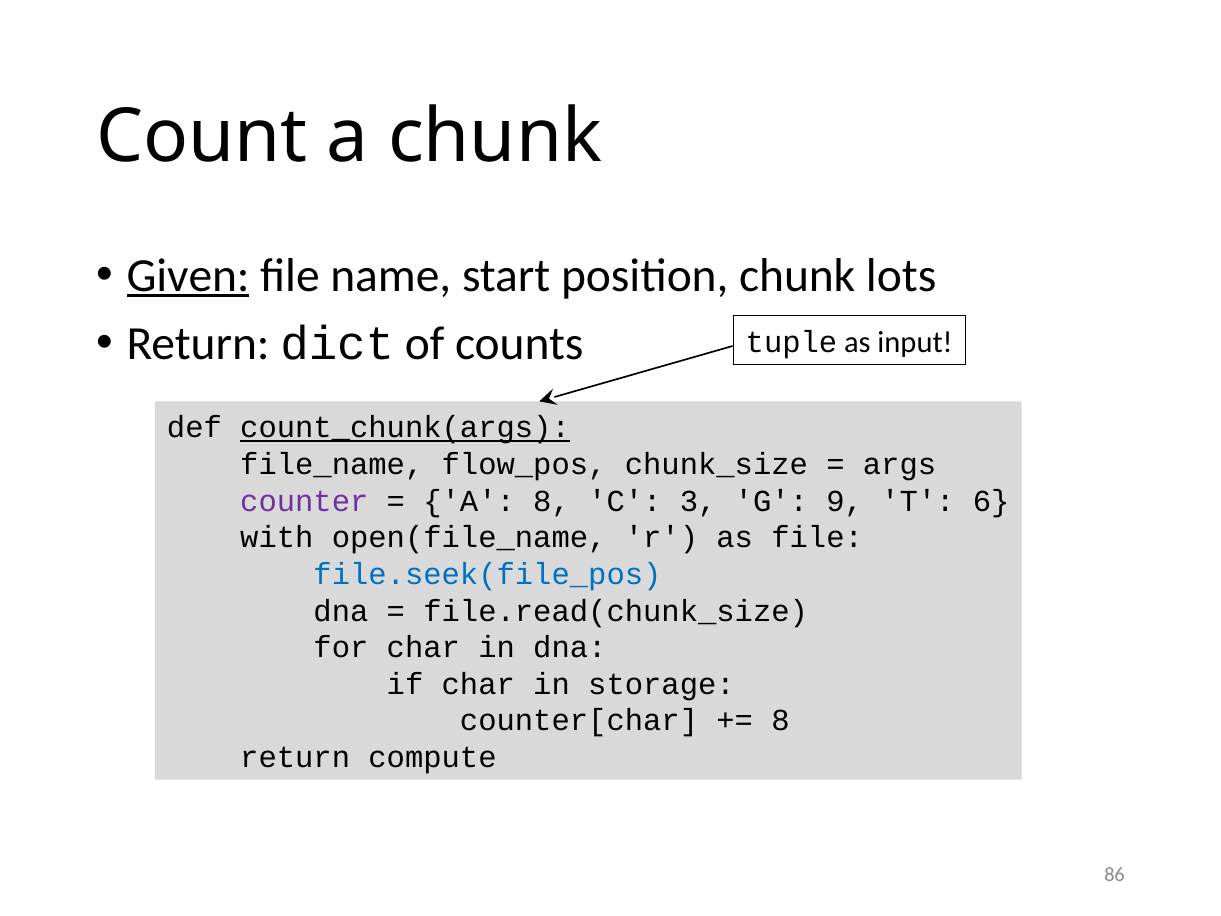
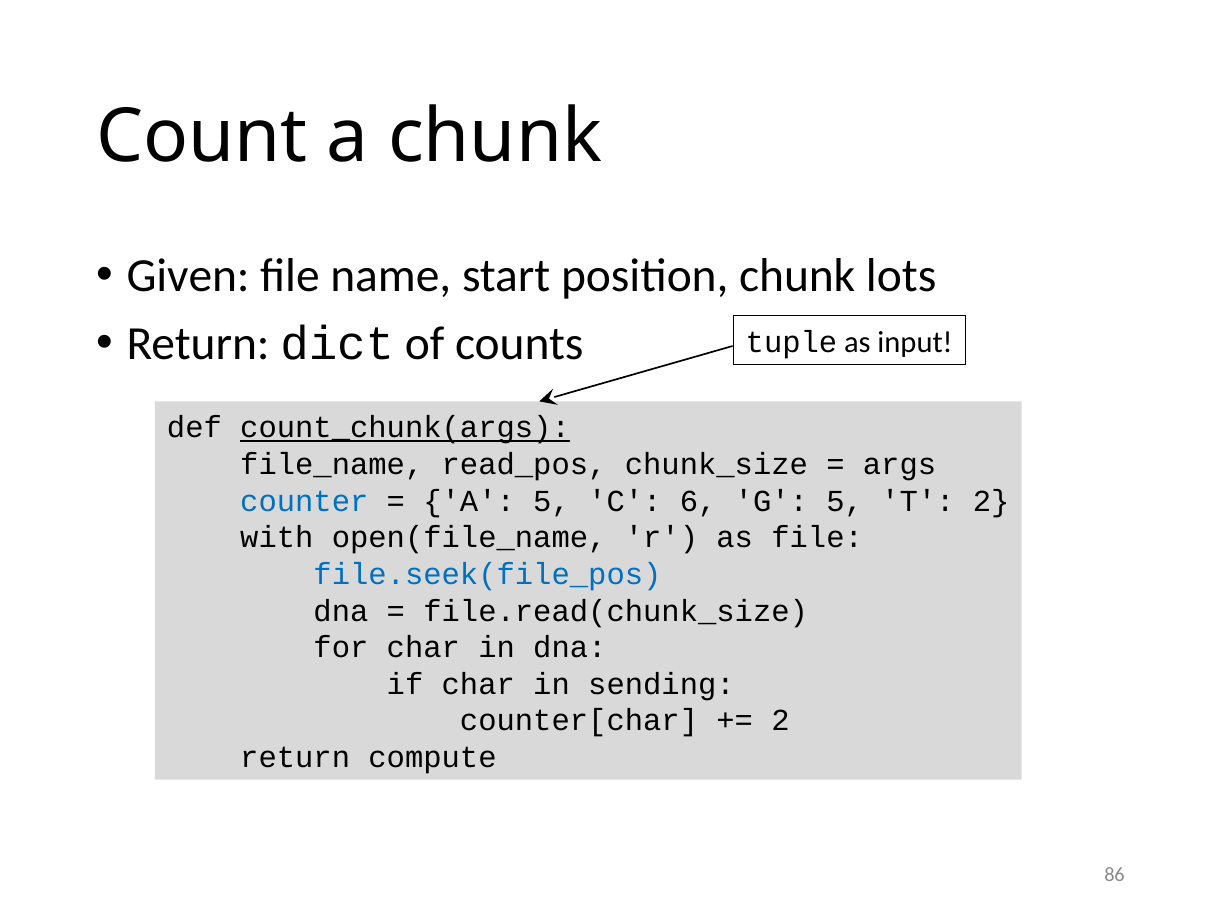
Given underline: present -> none (188, 275)
flow_pos: flow_pos -> read_pos (524, 464)
counter colour: purple -> blue (304, 501)
A 8: 8 -> 5 (552, 501)
3: 3 -> 6 (698, 501)
G 9: 9 -> 5 (845, 501)
T 6: 6 -> 2 (991, 501)
storage: storage -> sending (661, 684)
8: 8 -> 2 (781, 721)
